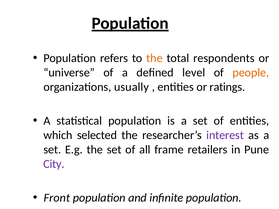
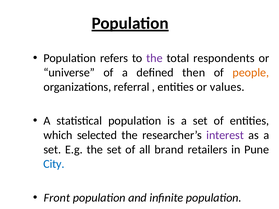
the colour: orange -> purple (154, 58)
level: level -> then (194, 73)
usually: usually -> referral (132, 87)
ratings: ratings -> values (227, 87)
frame: frame -> brand (169, 150)
City colour: purple -> blue (54, 164)
